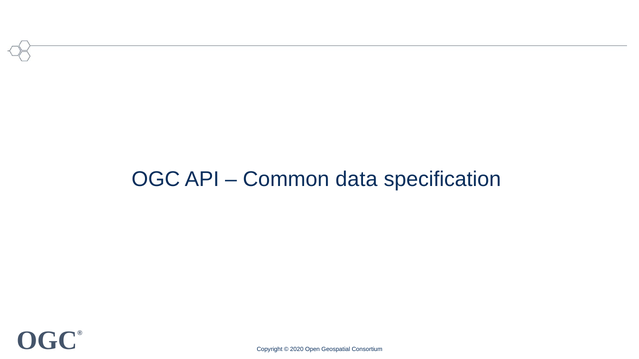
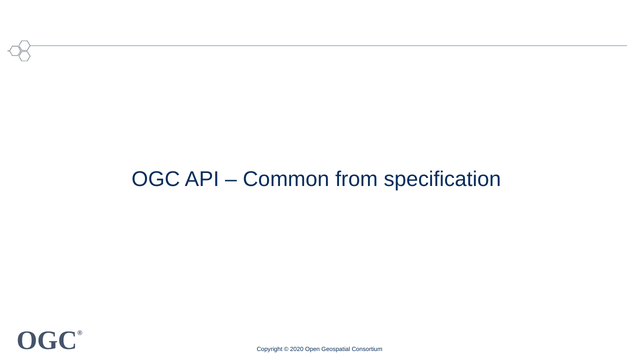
data: data -> from (357, 180)
